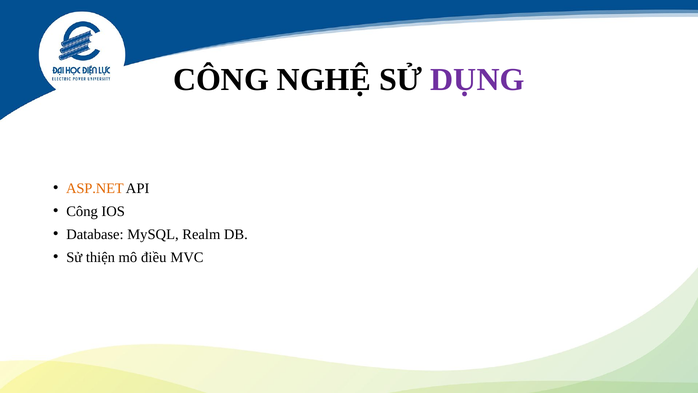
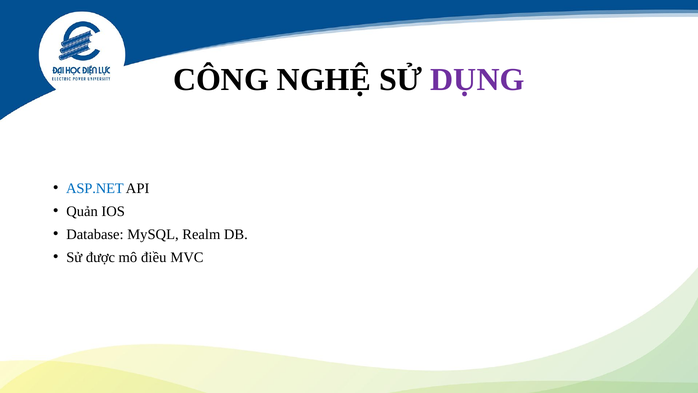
ASP.NET colour: orange -> blue (95, 188)
Công: Công -> Quản (82, 211)
thiện: thiện -> được (100, 257)
